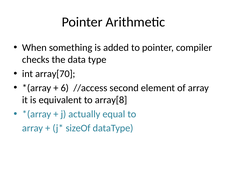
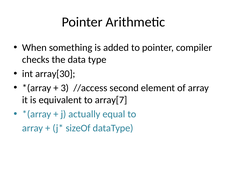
array[70: array[70 -> array[30 (55, 74)
6: 6 -> 3 (65, 88)
array[8: array[8 -> array[7 (111, 100)
